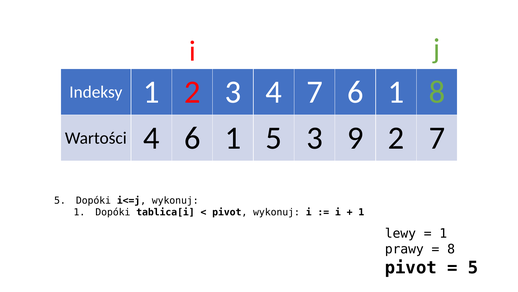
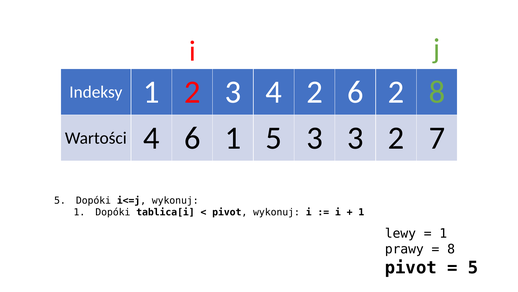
4 7: 7 -> 2 (315, 92)
1: 1 -> 2 (396, 92)
3 9: 9 -> 3 (355, 138)
